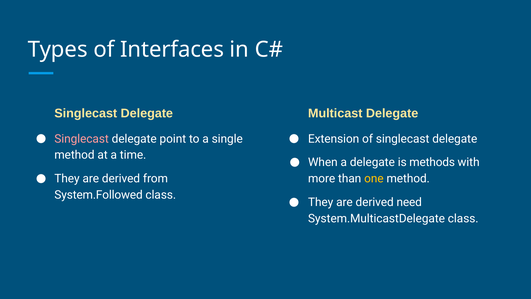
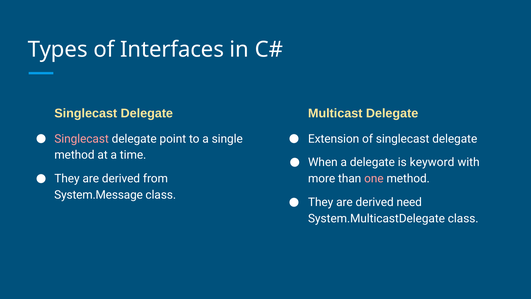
methods: methods -> keyword (432, 162)
one colour: yellow -> pink (374, 179)
System.Followed: System.Followed -> System.Message (99, 195)
